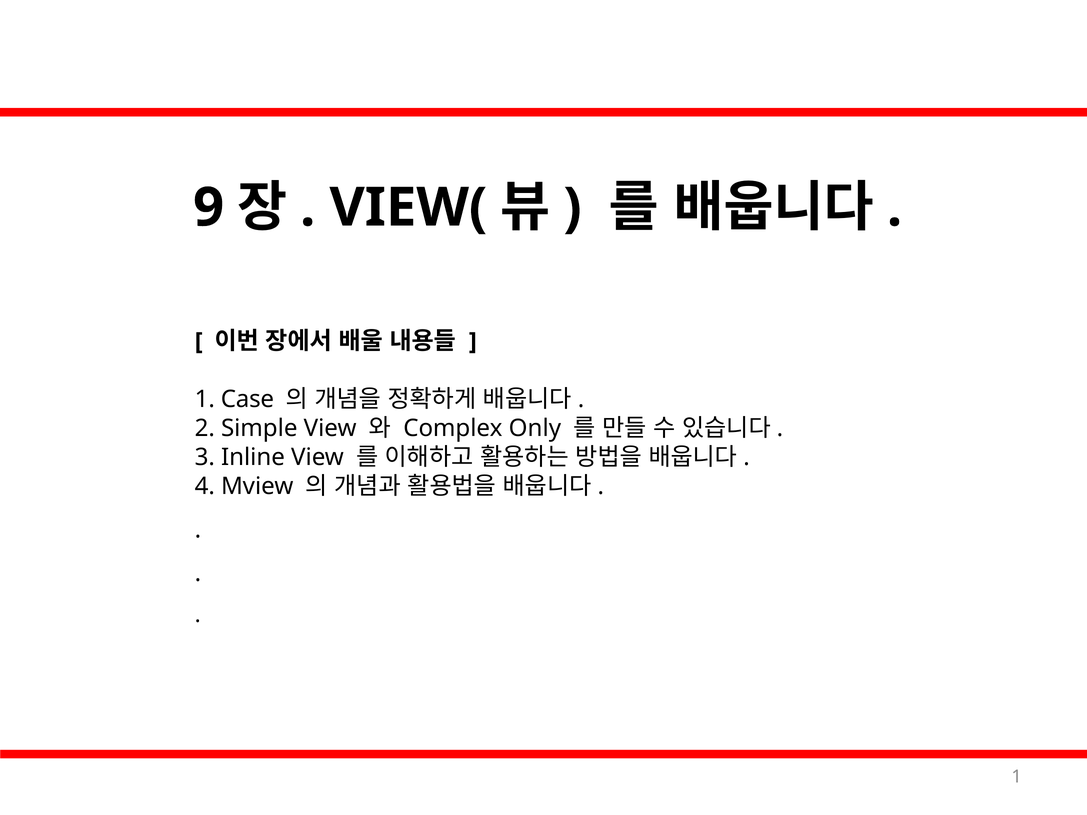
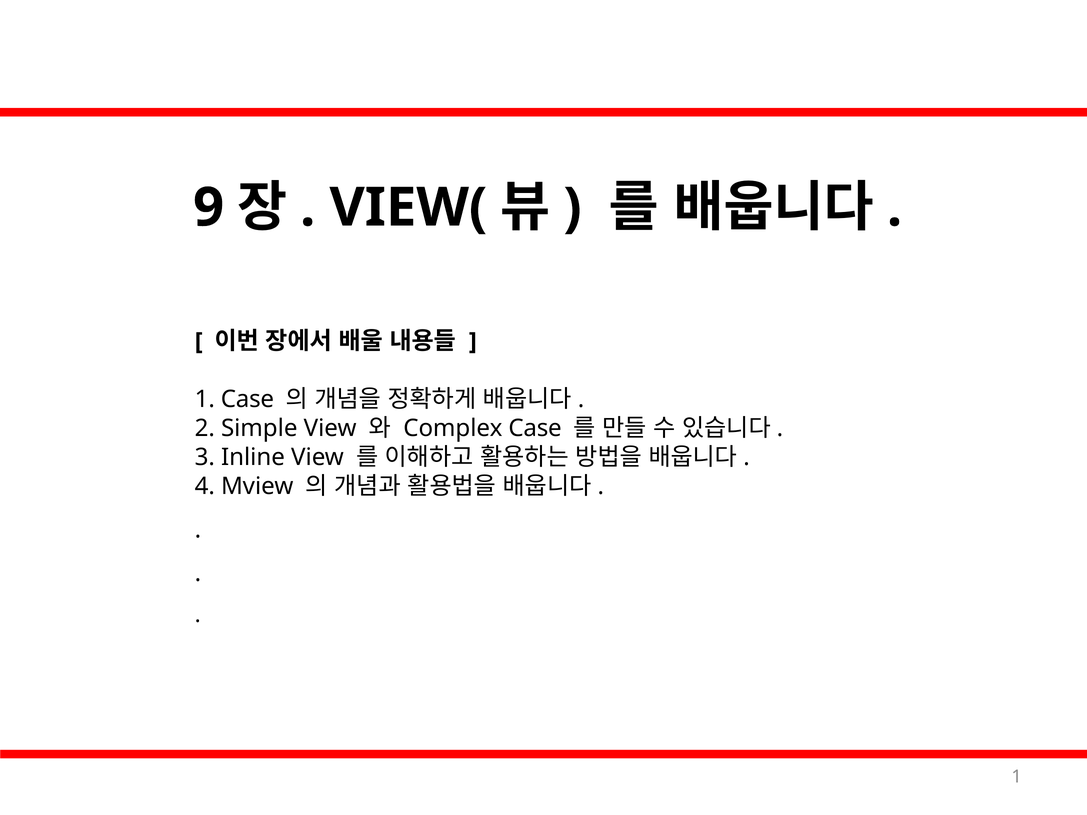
Complex Only: Only -> Case (535, 428)
